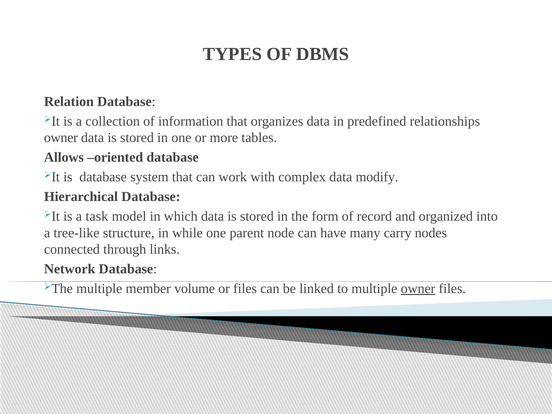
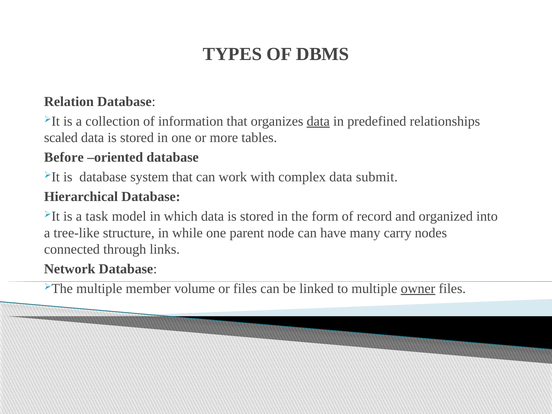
data underline: none -> present (318, 121)
owner: owner -> scaled (61, 138)
Allows: Allows -> Before (64, 157)
modify: modify -> submit (377, 177)
